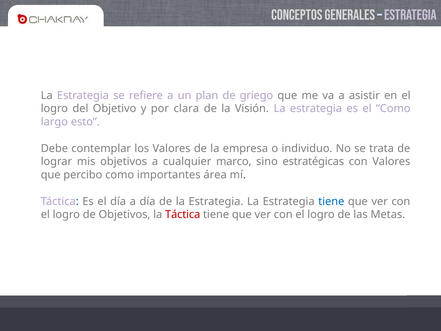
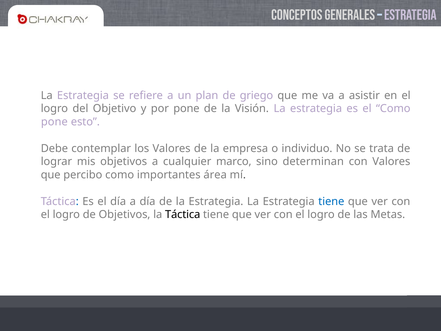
por clara: clara -> pone (186, 109)
largo: largo -> pone (54, 122)
estratégicas: estratégicas -> determinan (313, 162)
Táctica colour: red -> black (183, 214)
